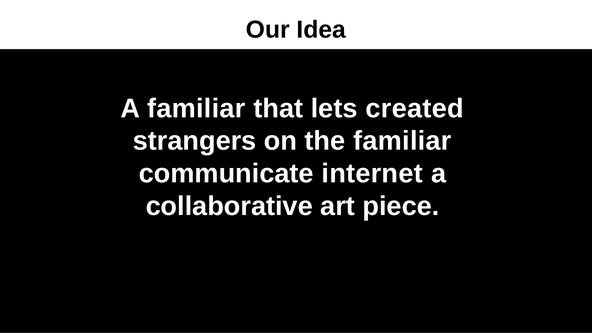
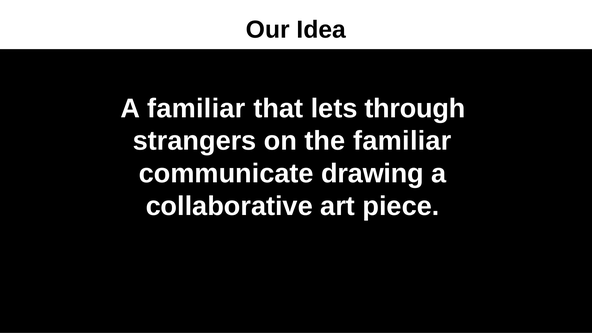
created: created -> through (415, 108)
internet: internet -> drawing (372, 174)
